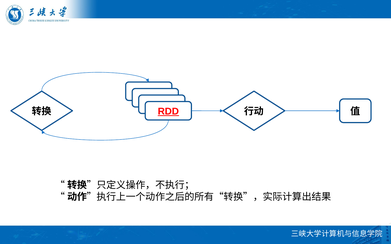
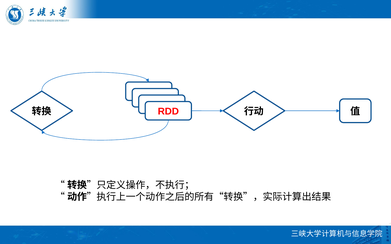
RDD underline: present -> none (168, 112)
